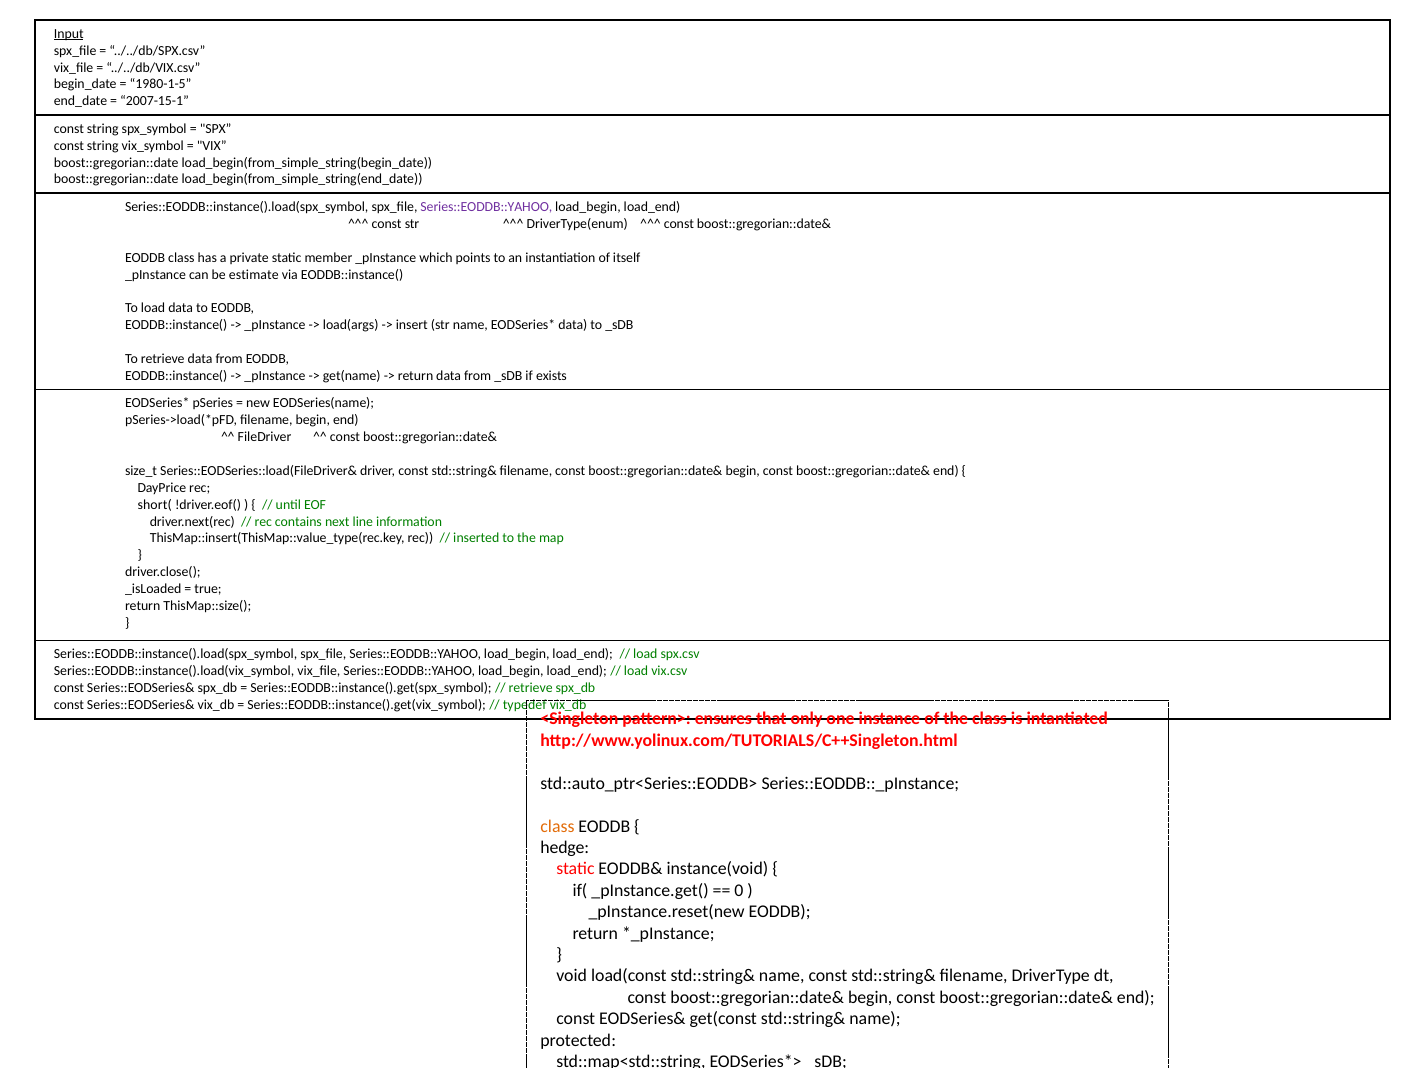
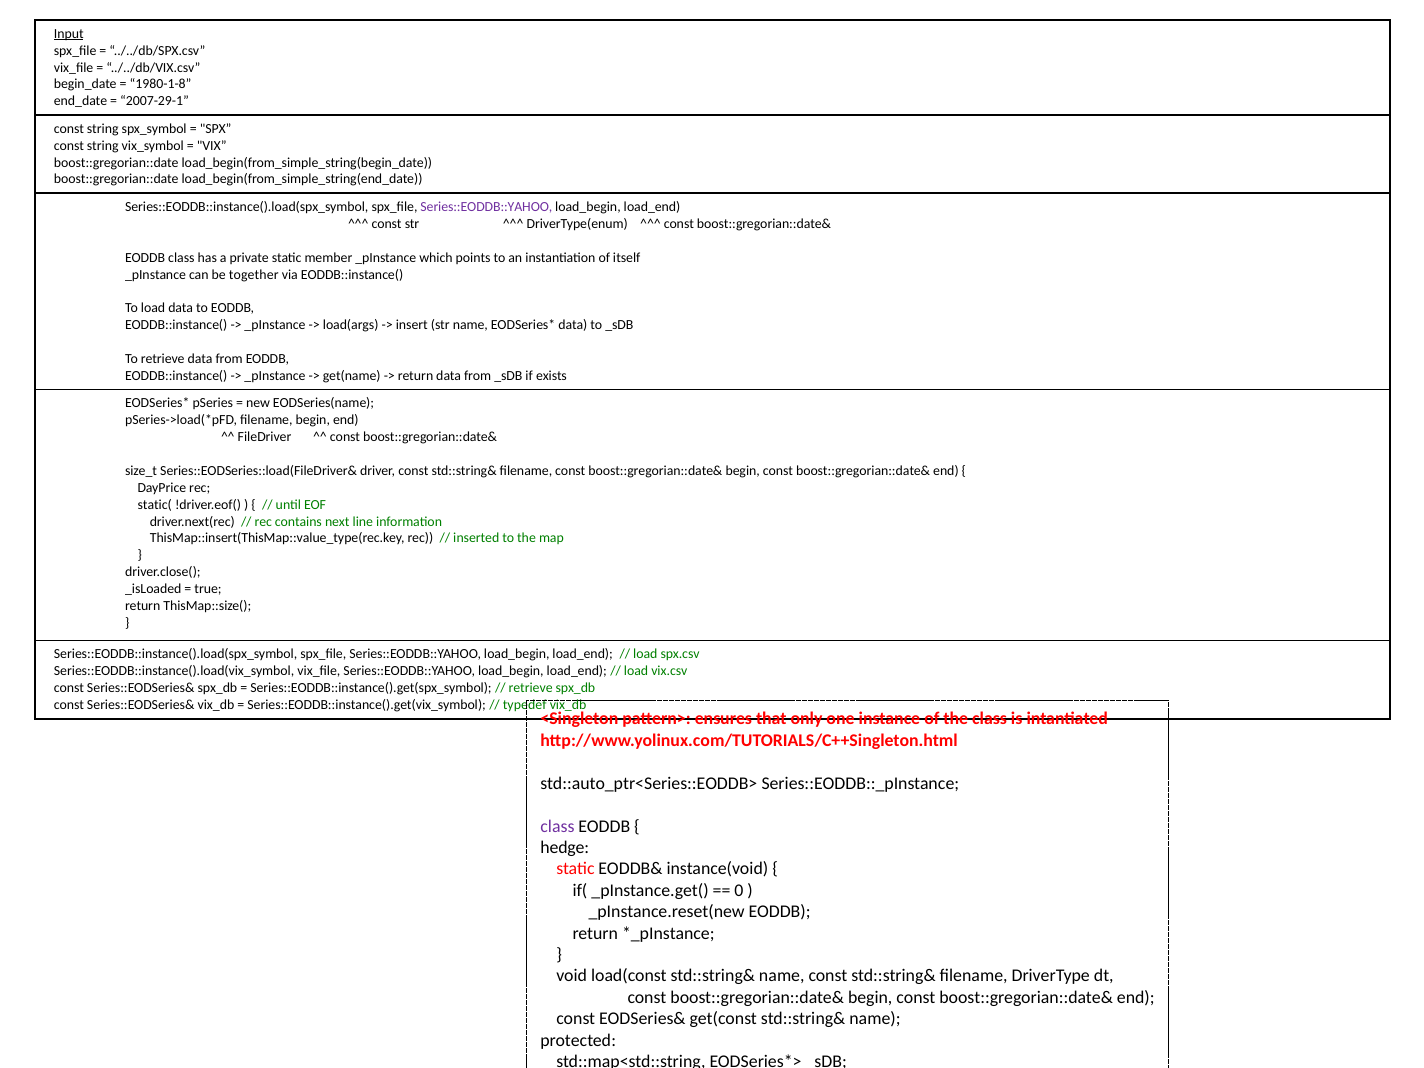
1980-1-5: 1980-1-5 -> 1980-1-8 (161, 84)
2007-15-1: 2007-15-1 -> 2007-29-1 (155, 101)
estimate: estimate -> together (254, 275)
short(: short( -> static( (155, 505)
class colour: orange -> purple (557, 826)
